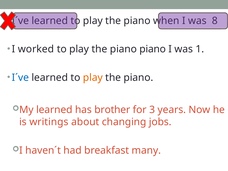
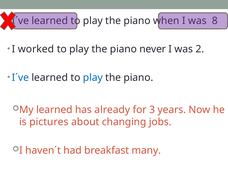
piano piano: piano -> never (153, 49)
1: 1 -> 2 (200, 49)
play colour: orange -> blue (93, 78)
brother: brother -> already (112, 110)
writings: writings -> pictures (49, 122)
